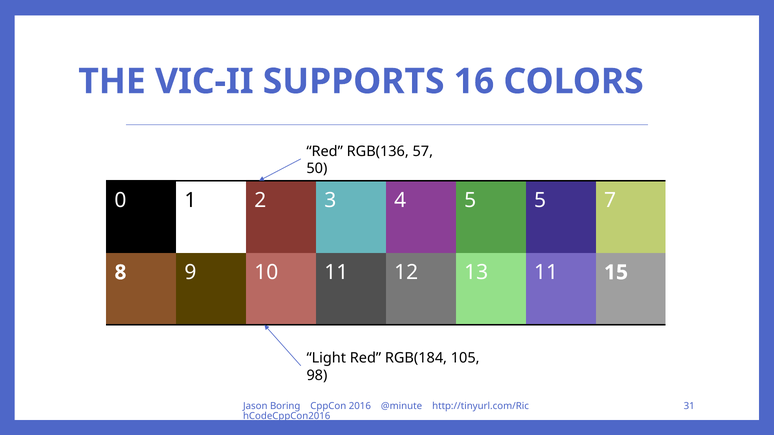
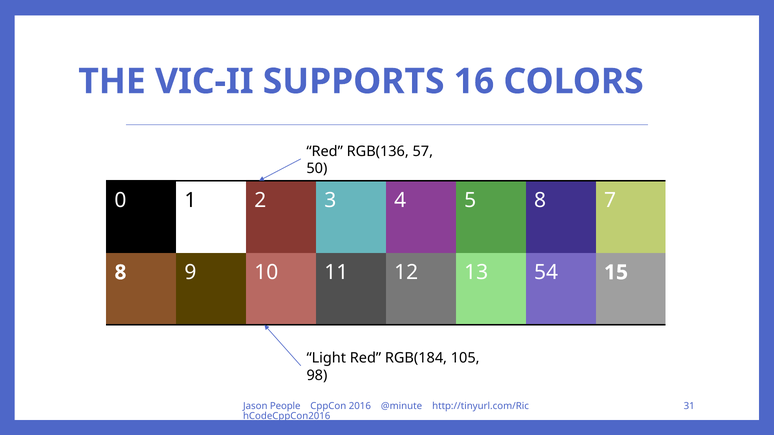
5 5: 5 -> 8 (540, 201)
13 11: 11 -> 54 (546, 273)
Boring: Boring -> People (285, 407)
